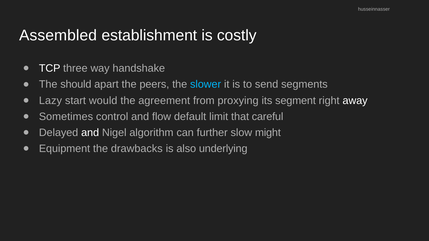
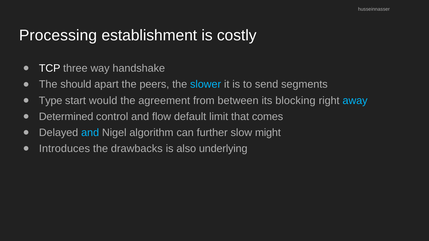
Assembled: Assembled -> Processing (58, 36)
Lazy: Lazy -> Type (51, 101)
proxying: proxying -> between (238, 101)
segment: segment -> blocking (295, 101)
away colour: white -> light blue (355, 101)
Sometimes: Sometimes -> Determined (66, 117)
careful: careful -> comes (268, 117)
and colour: white -> light blue (90, 133)
Equipment: Equipment -> Introduces (64, 149)
